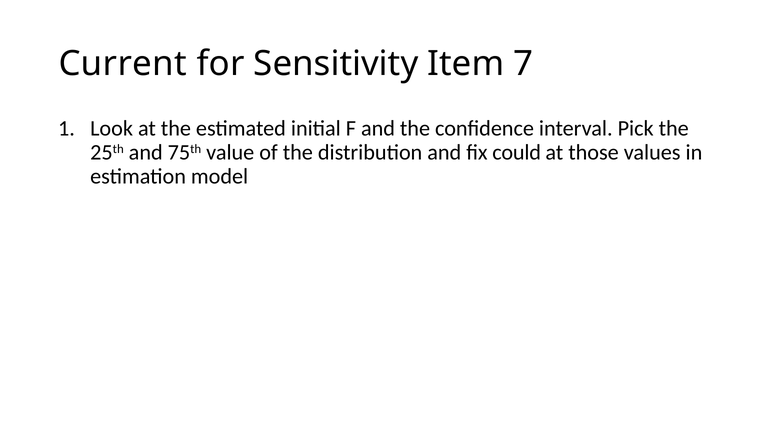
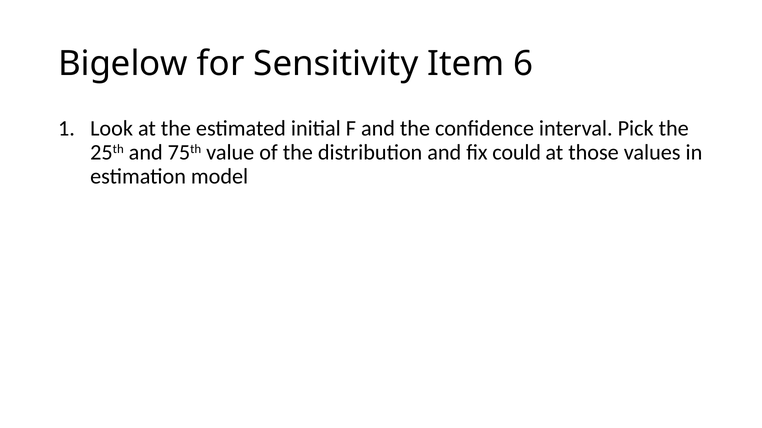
Current: Current -> Bigelow (123, 64)
7: 7 -> 6 (523, 64)
